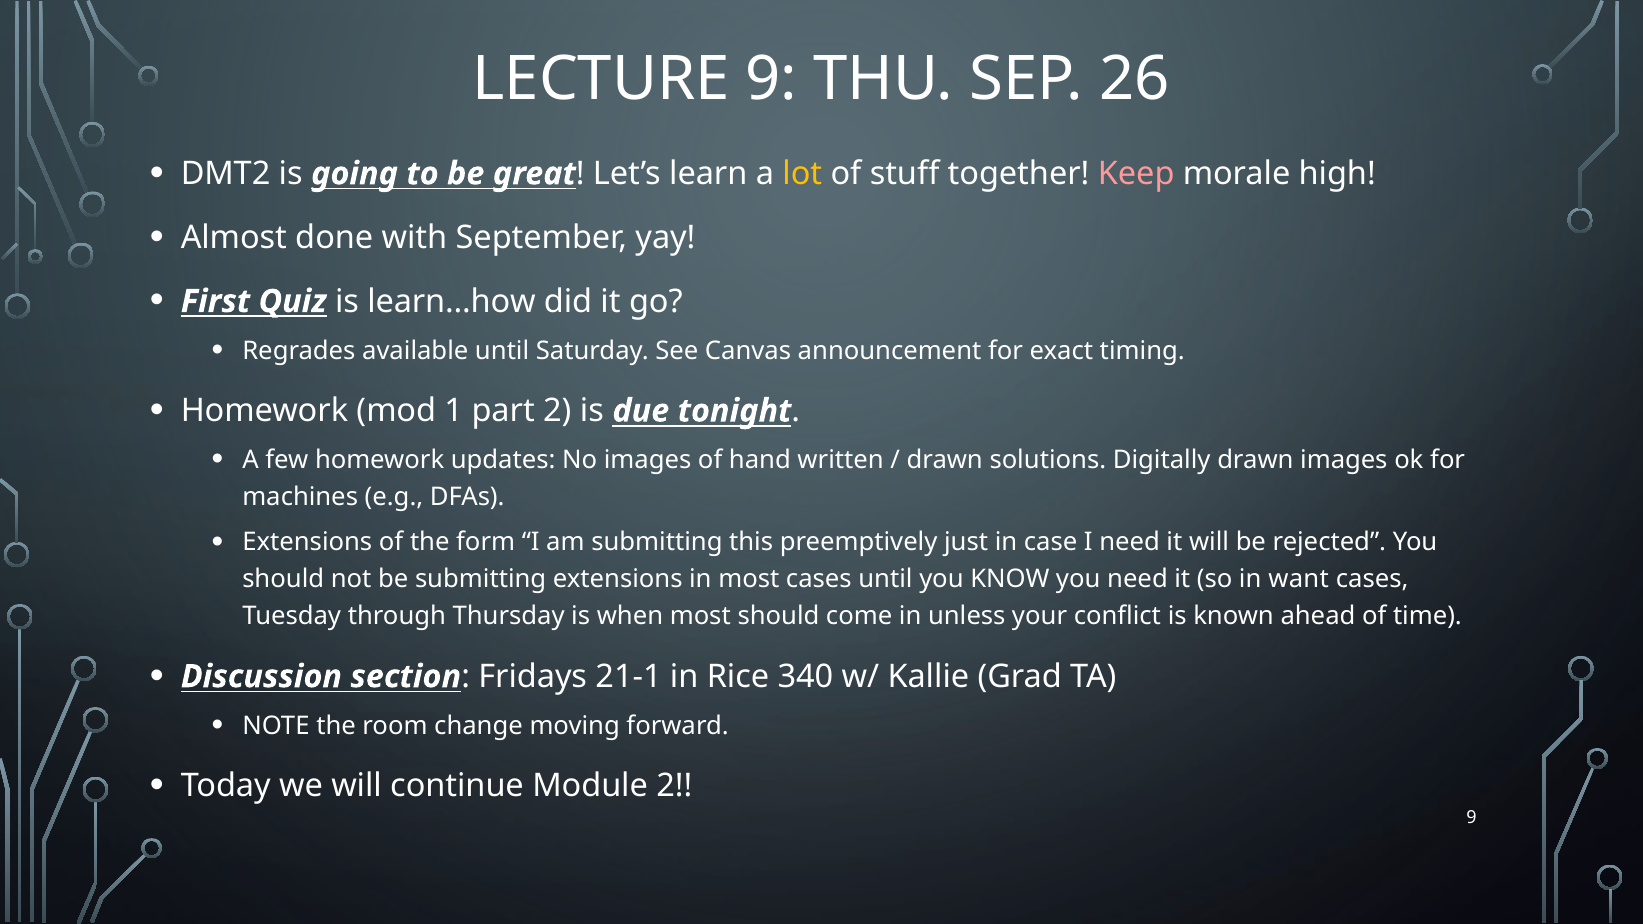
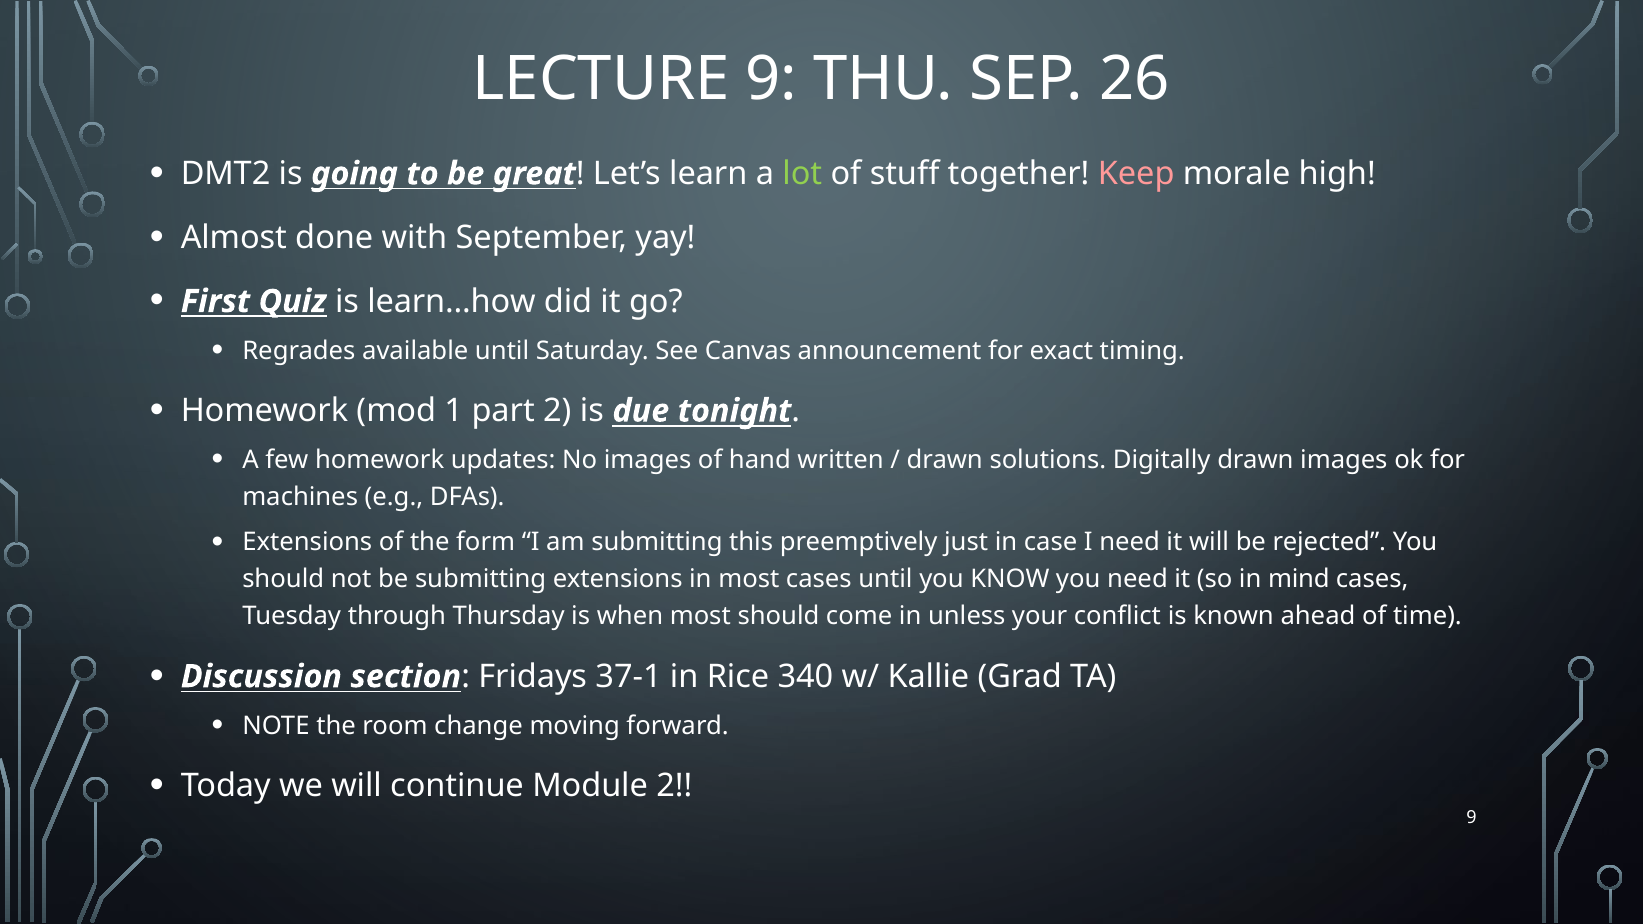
lot colour: yellow -> light green (802, 174)
want: want -> mind (1299, 579)
21-1: 21-1 -> 37-1 (629, 677)
